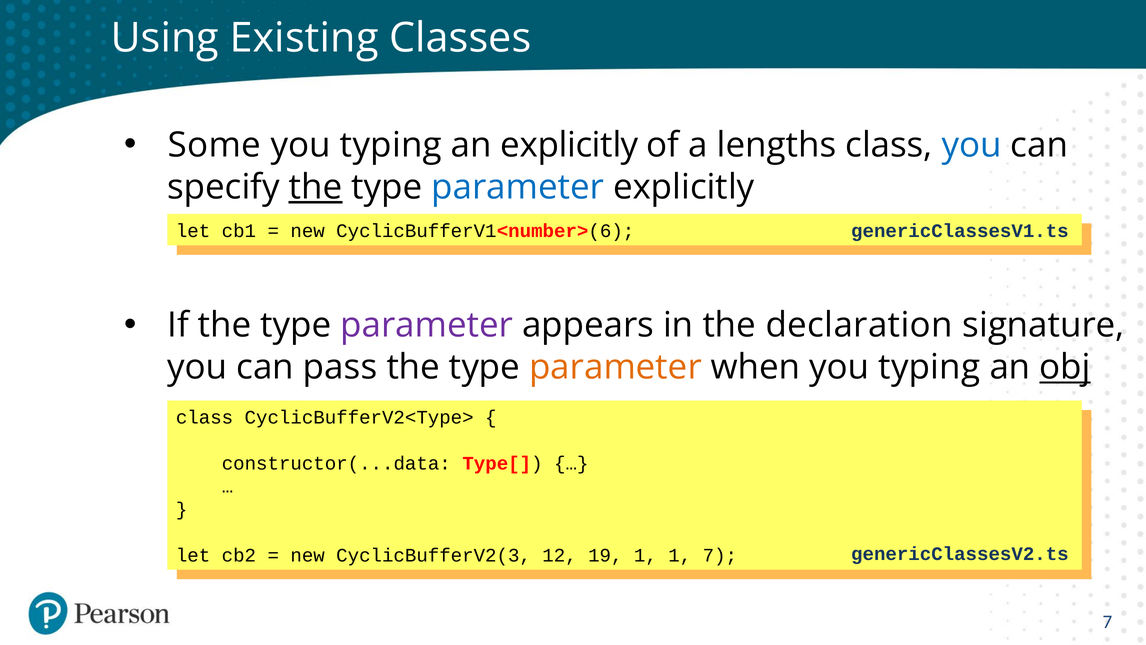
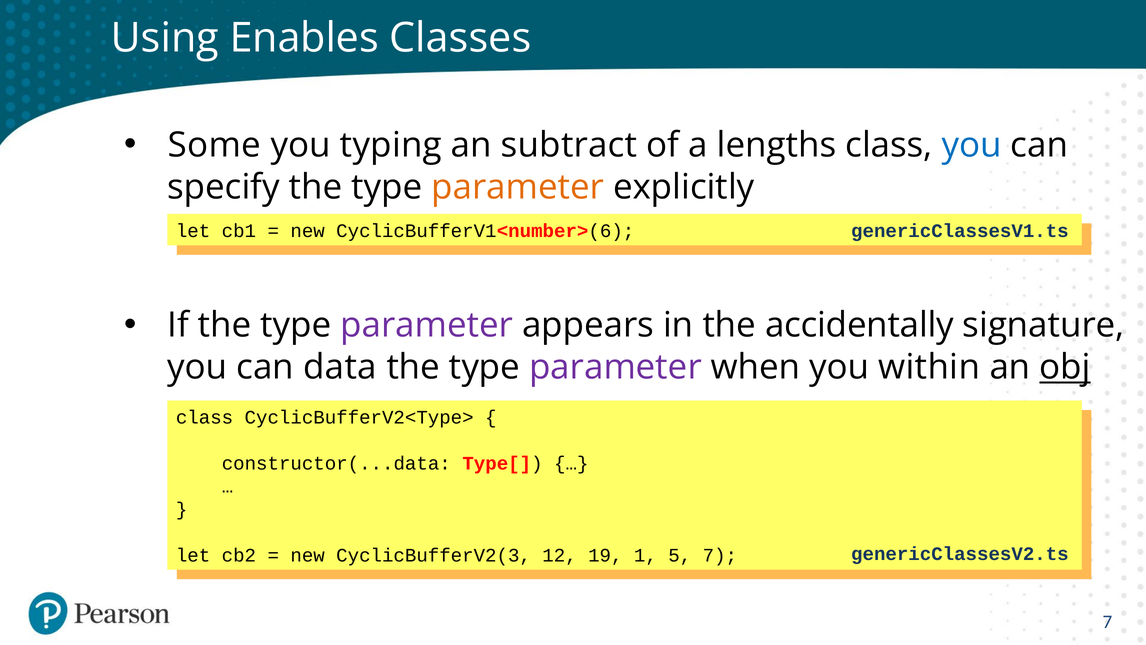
Existing: Existing -> Enables (304, 38)
an explicitly: explicitly -> subtract (569, 145)
the underline: present -> none (315, 187)
parameter colour: blue -> orange (518, 187)
declaration: declaration -> accidentally (859, 325)
pass: pass -> data (340, 367)
parameter colour: orange -> purple (615, 367)
when you typing: typing -> within (929, 367)
1 1: 1 -> 5 (680, 555)
